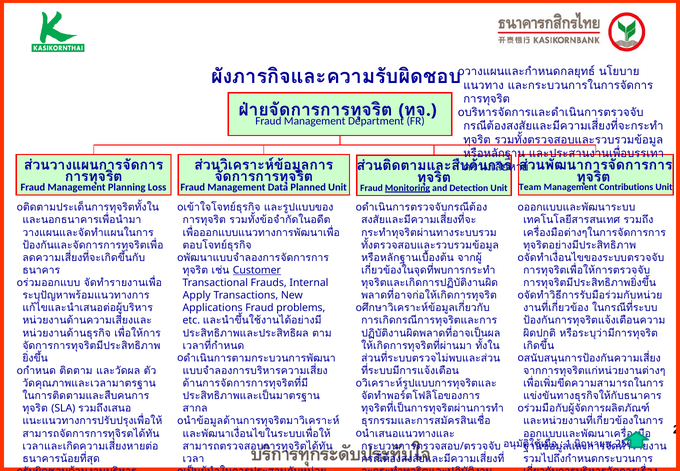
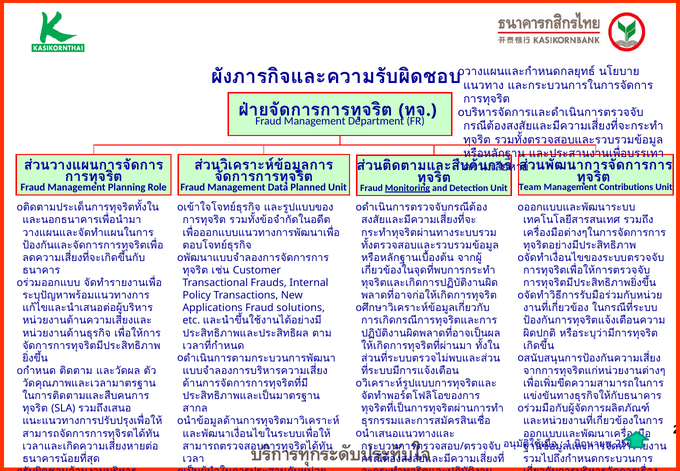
Loss: Loss -> Role (157, 187)
Customer underline: present -> none (257, 270)
Apply: Apply -> Policy (197, 295)
problems: problems -> solutions (301, 308)
